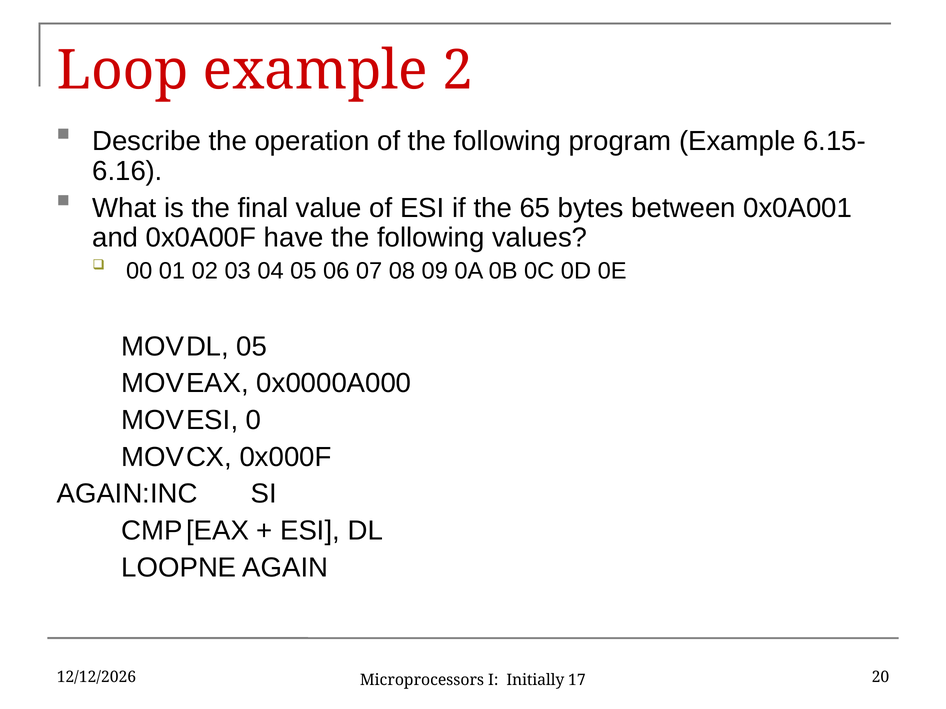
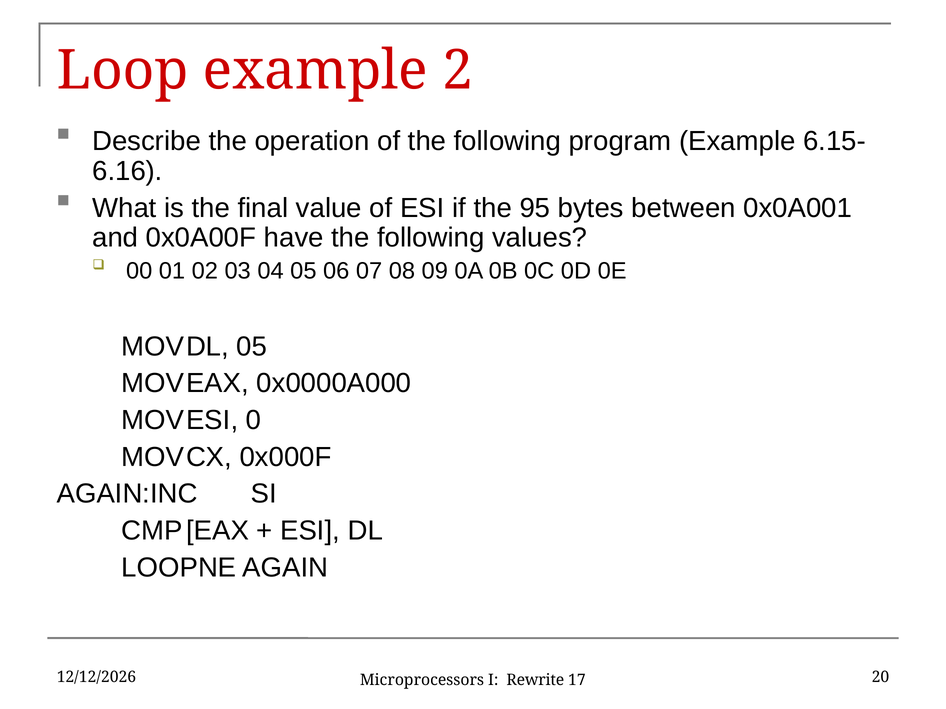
65: 65 -> 95 (535, 208)
Initially: Initially -> Rewrite (535, 681)
